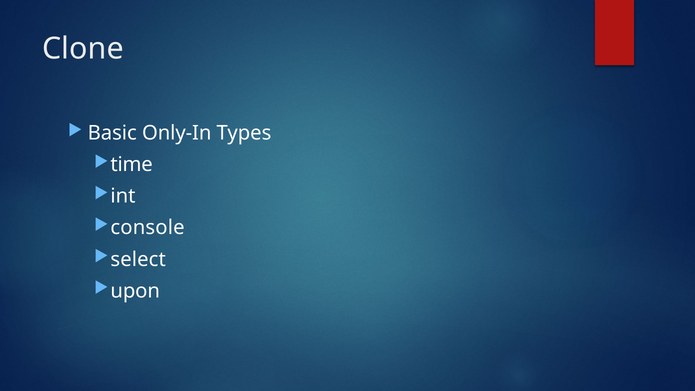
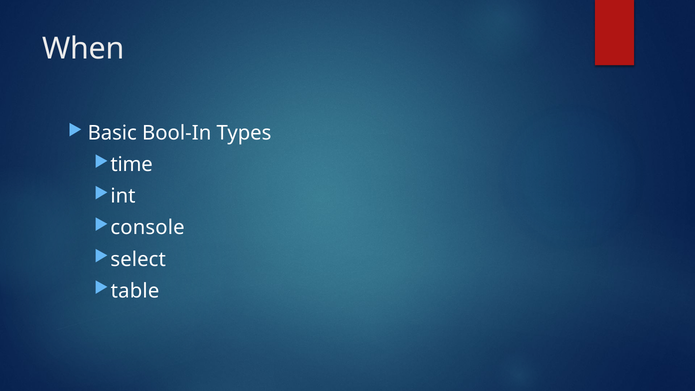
Clone: Clone -> When (83, 49)
Only-In: Only-In -> Bool-In (177, 133)
upon: upon -> table (135, 291)
